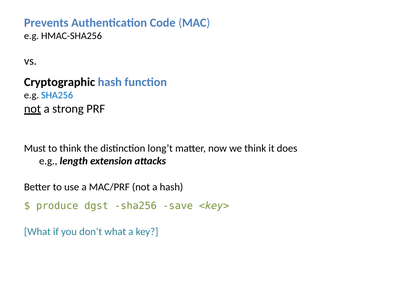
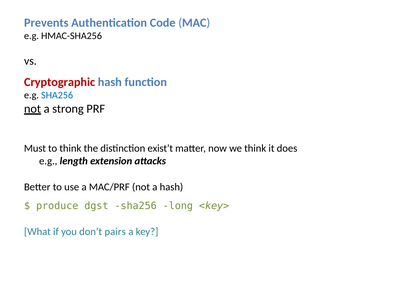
Cryptographic colour: black -> red (60, 82)
long’t: long’t -> exist’t (160, 149)
save: save -> long (178, 206)
don’t what: what -> pairs (115, 232)
